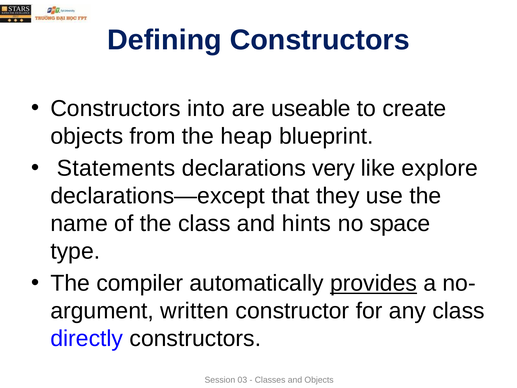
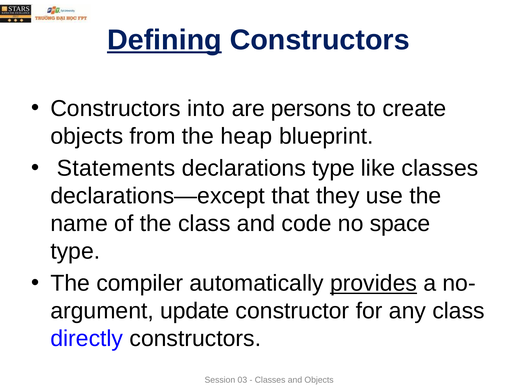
Defining underline: none -> present (164, 40)
useable: useable -> persons (311, 108)
declarations very: very -> type (333, 168)
like explore: explore -> classes (440, 168)
hints: hints -> code (307, 223)
written: written -> update (195, 311)
